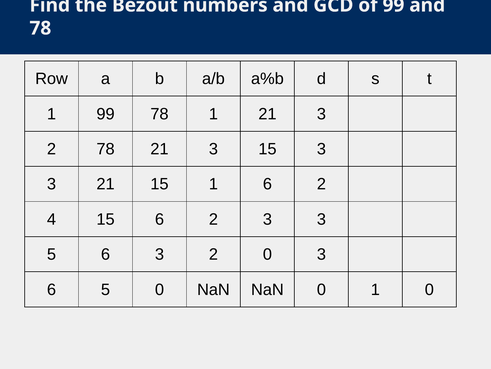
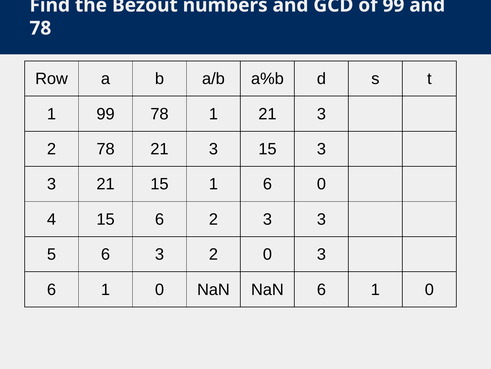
1 6 2: 2 -> 0 (321, 184)
5: 5 -> 1 (106, 289)
NaN 0: 0 -> 6 (321, 289)
